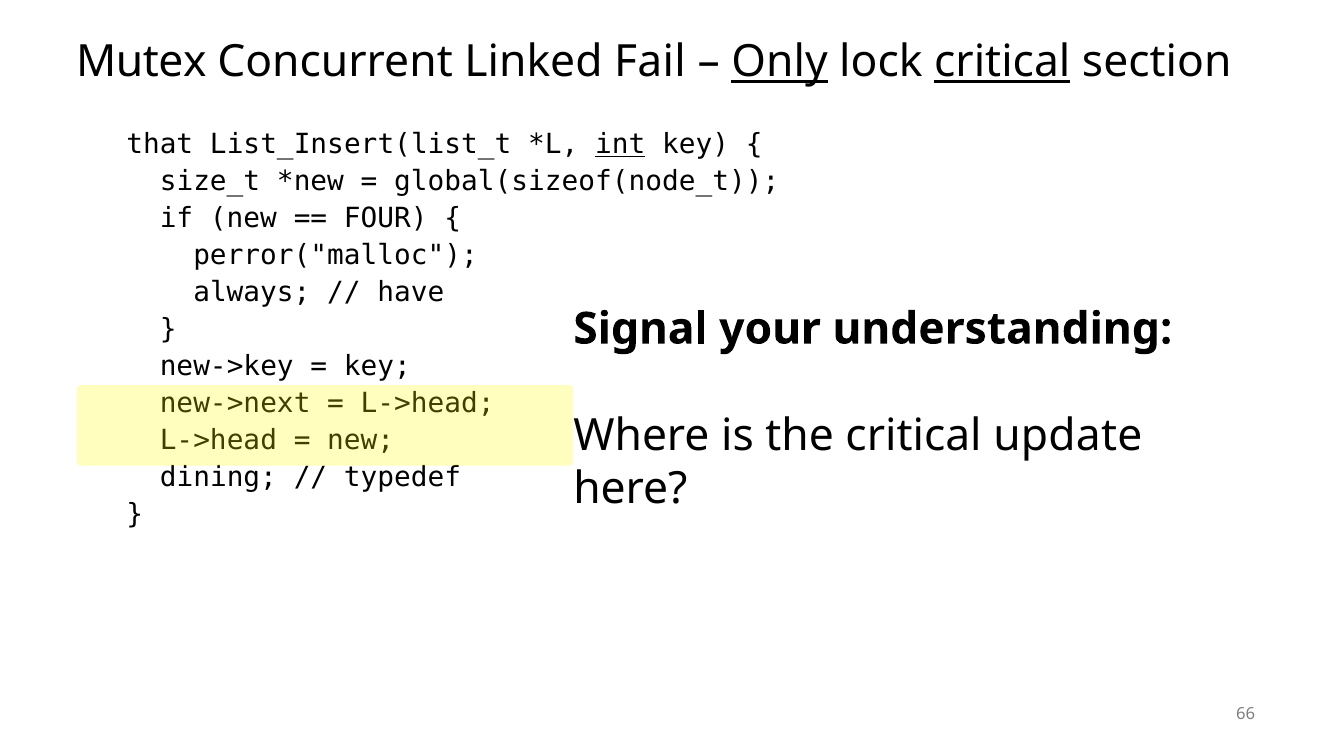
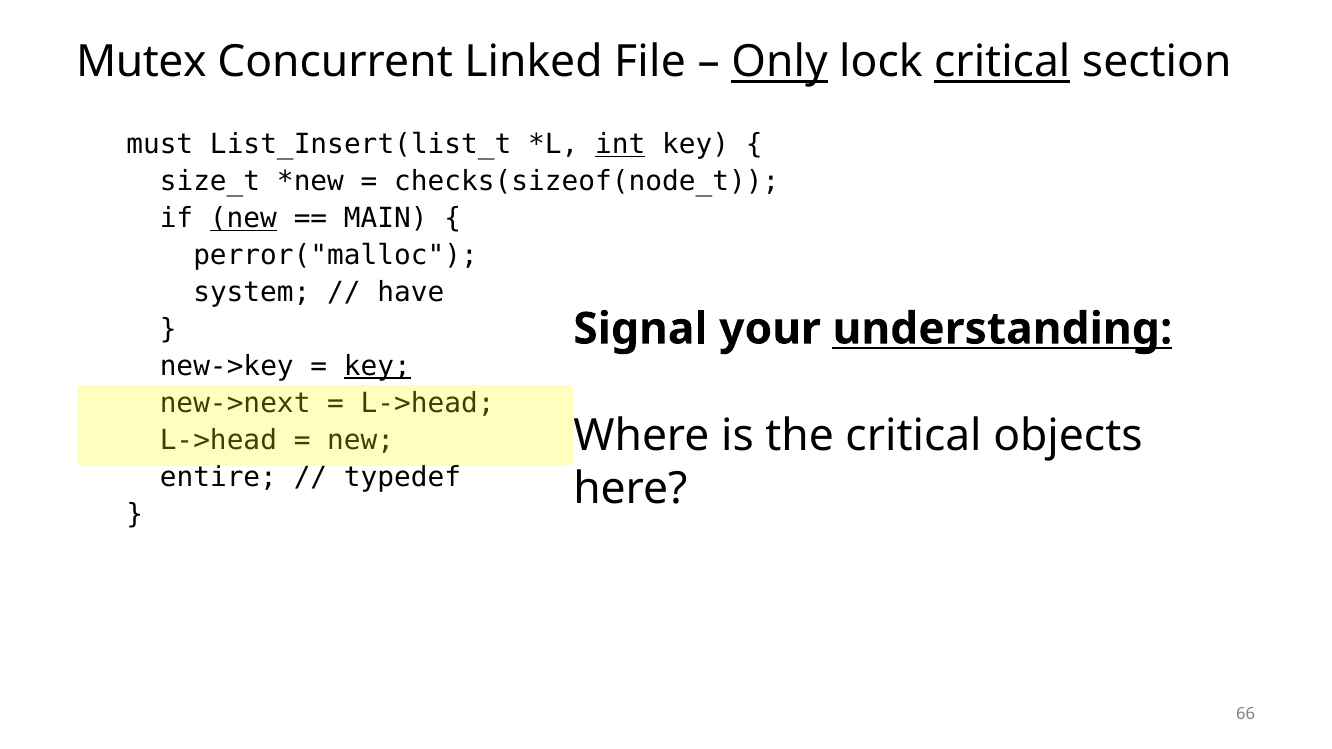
Fail: Fail -> File (650, 62)
that: that -> must (160, 145)
global(sizeof(node_t: global(sizeof(node_t -> checks(sizeof(node_t (587, 182)
new underline: none -> present (243, 219)
FOUR: FOUR -> MAIN (386, 219)
always: always -> system (252, 292)
understanding underline: none -> present (1002, 329)
key underline: none -> present (377, 366)
update: update -> objects (1068, 436)
dining: dining -> entire (218, 477)
